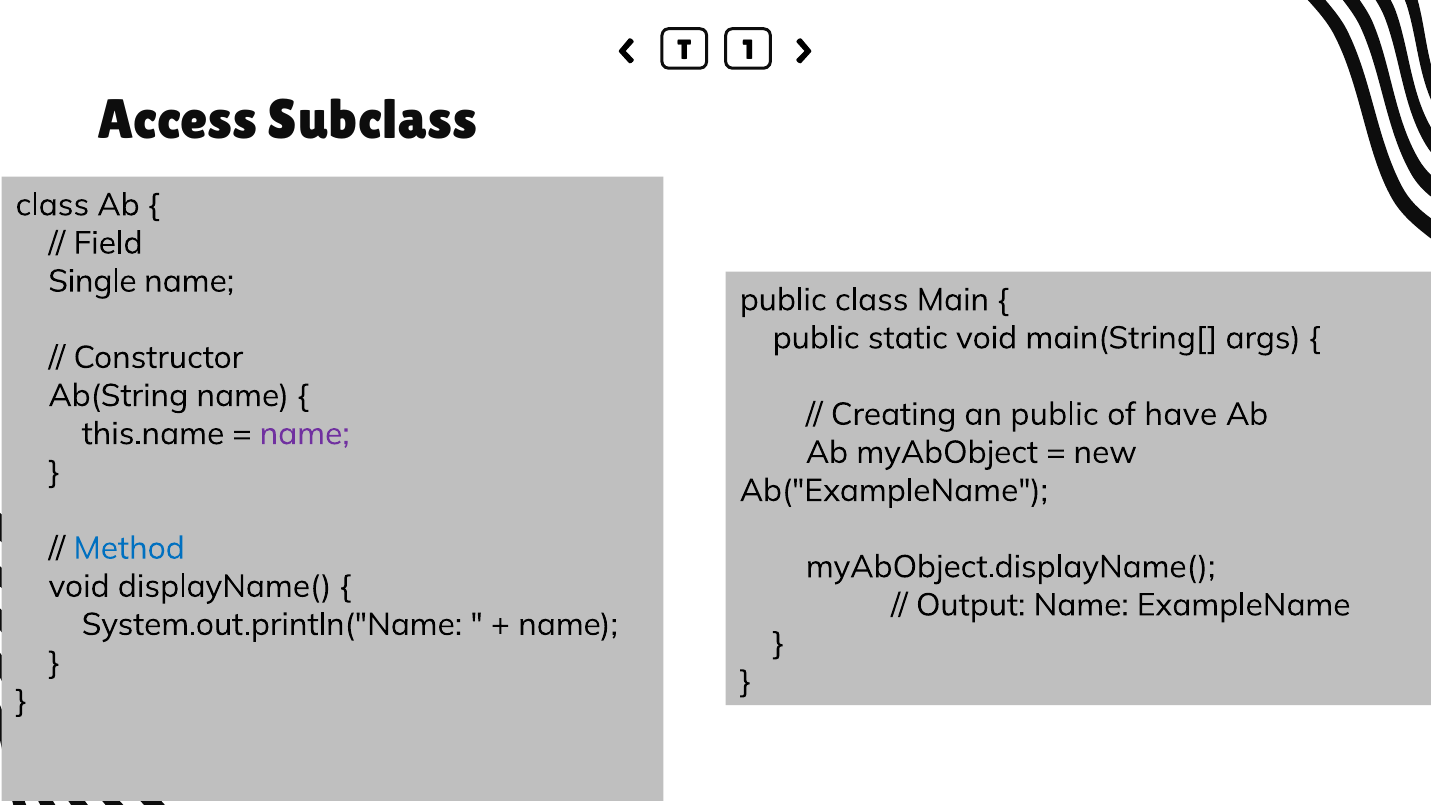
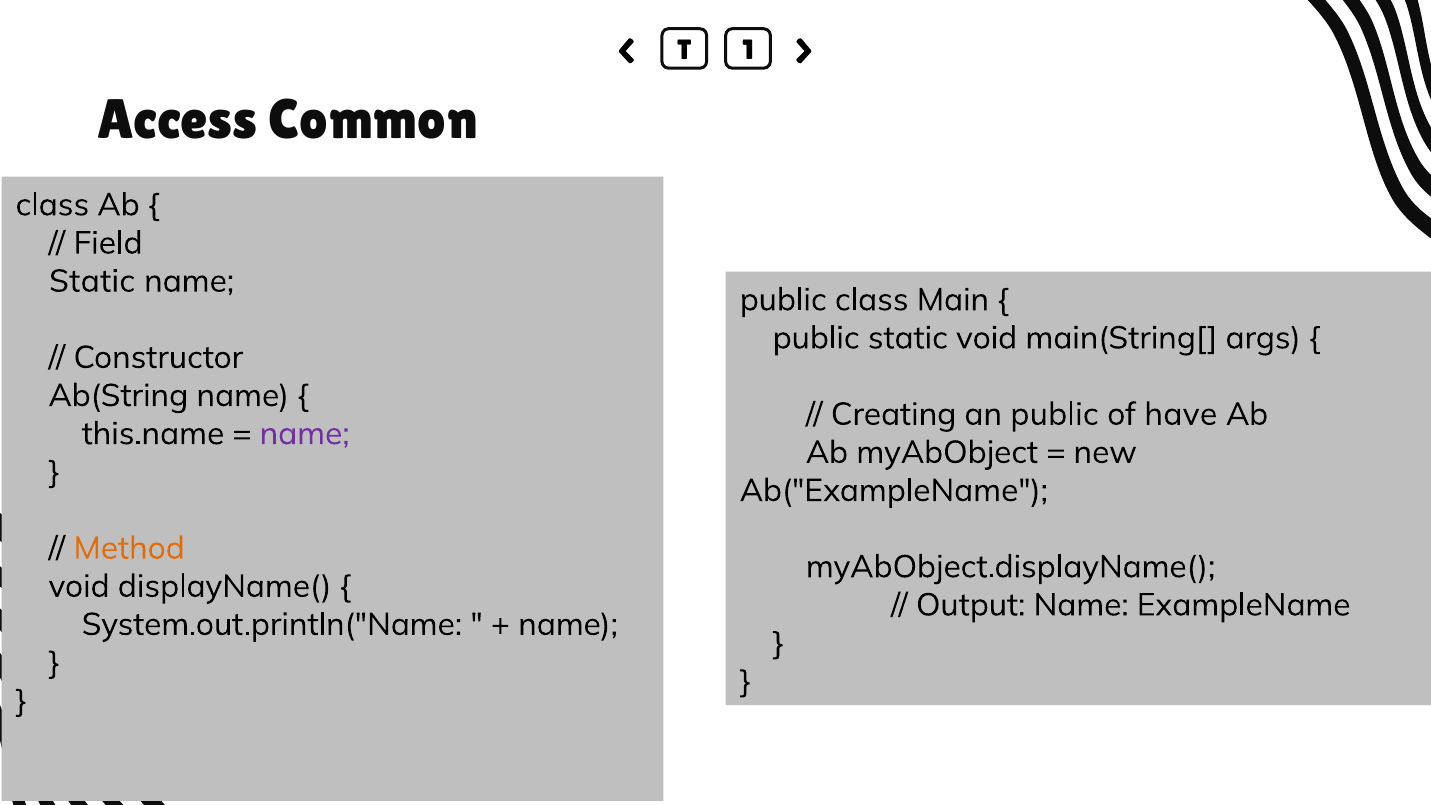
Subclass: Subclass -> Common (373, 120)
Single: Single -> Static (92, 281)
Method colour: blue -> orange (129, 548)
